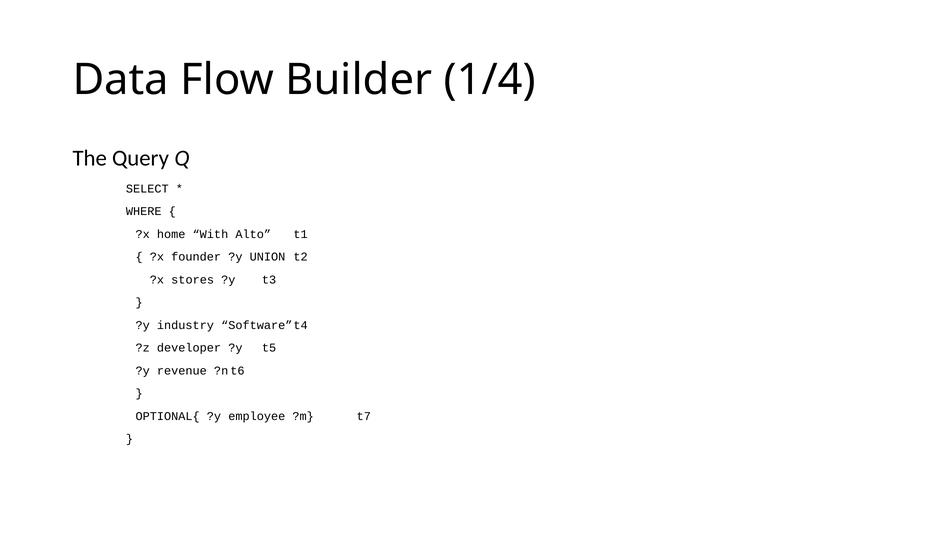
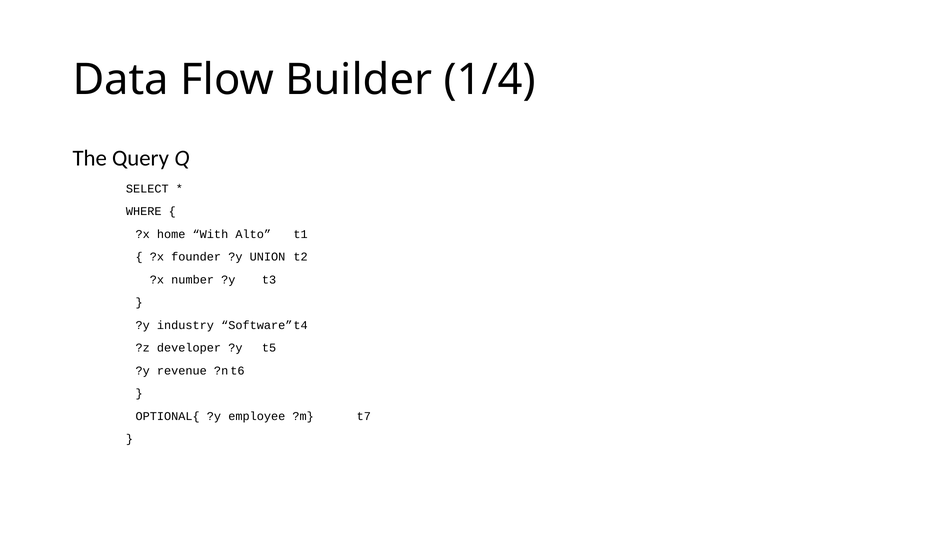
stores: stores -> number (193, 280)
